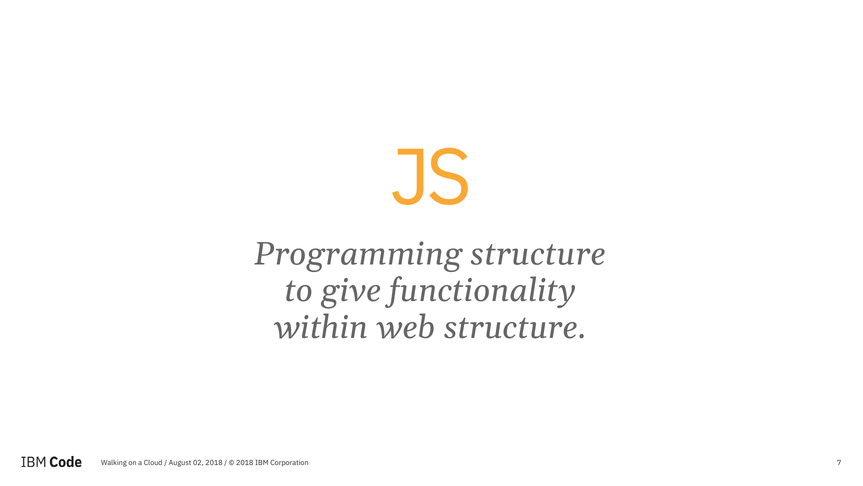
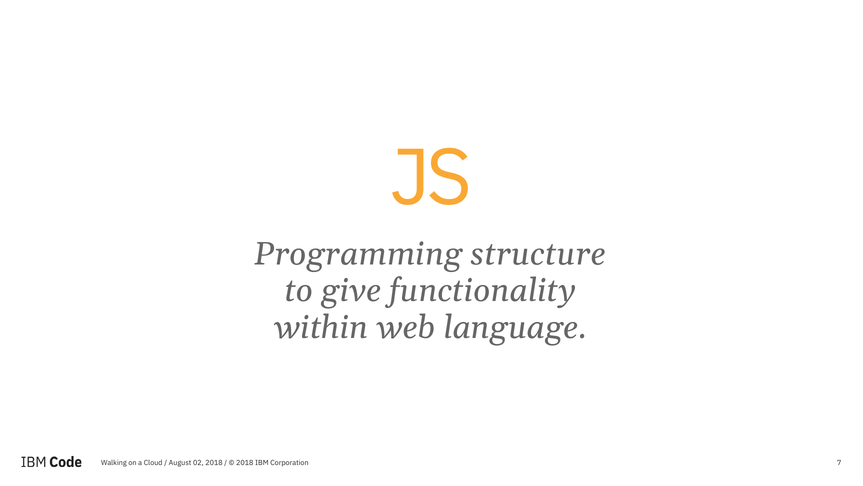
web structure: structure -> language (515, 327)
